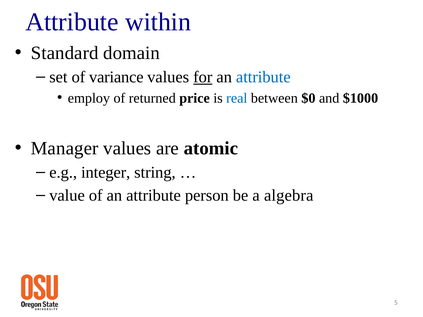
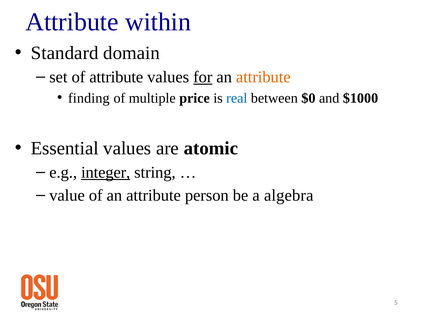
of variance: variance -> attribute (116, 77)
attribute colour: blue -> orange (263, 77)
employ: employ -> finding (89, 98)
returned: returned -> multiple (152, 98)
Manager: Manager -> Essential (65, 148)
integer underline: none -> present (106, 173)
